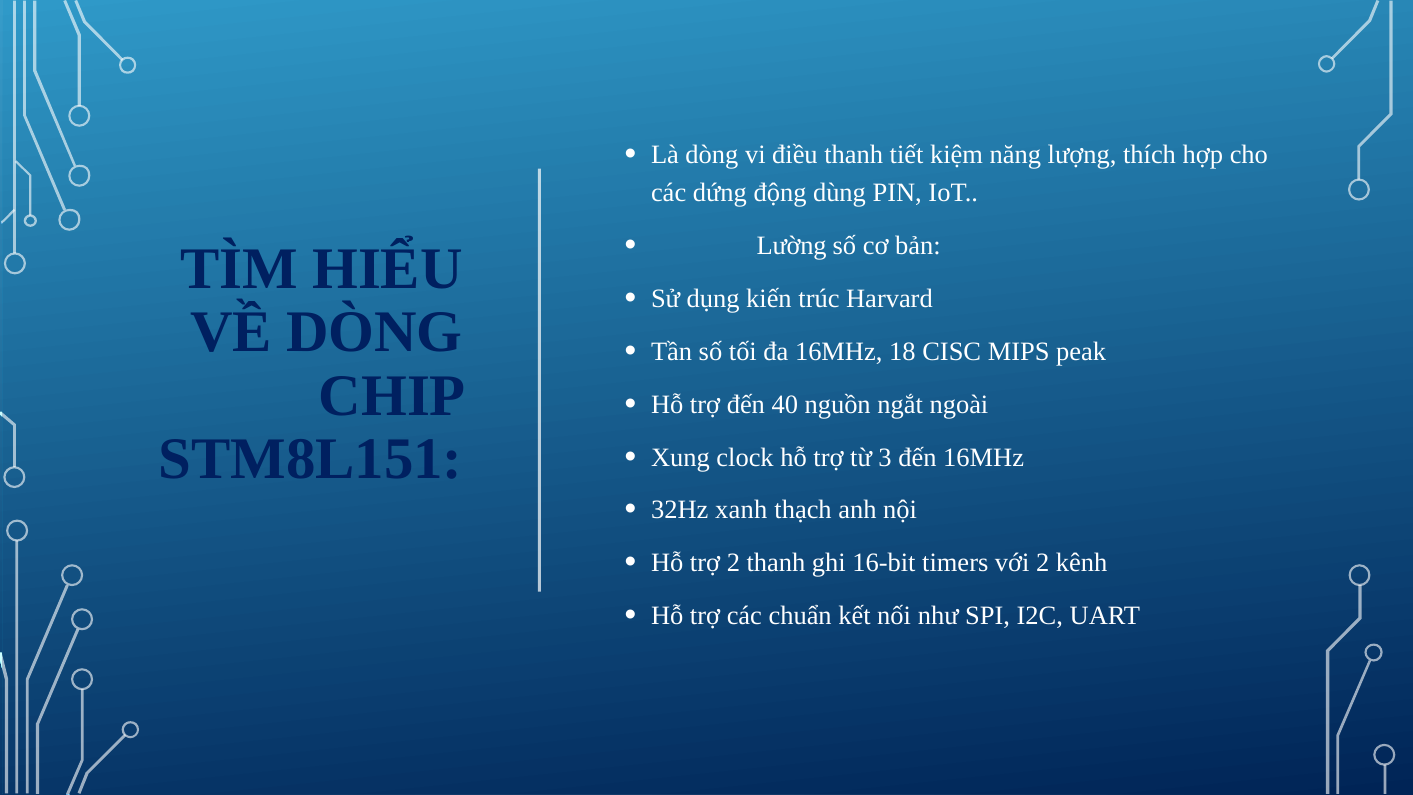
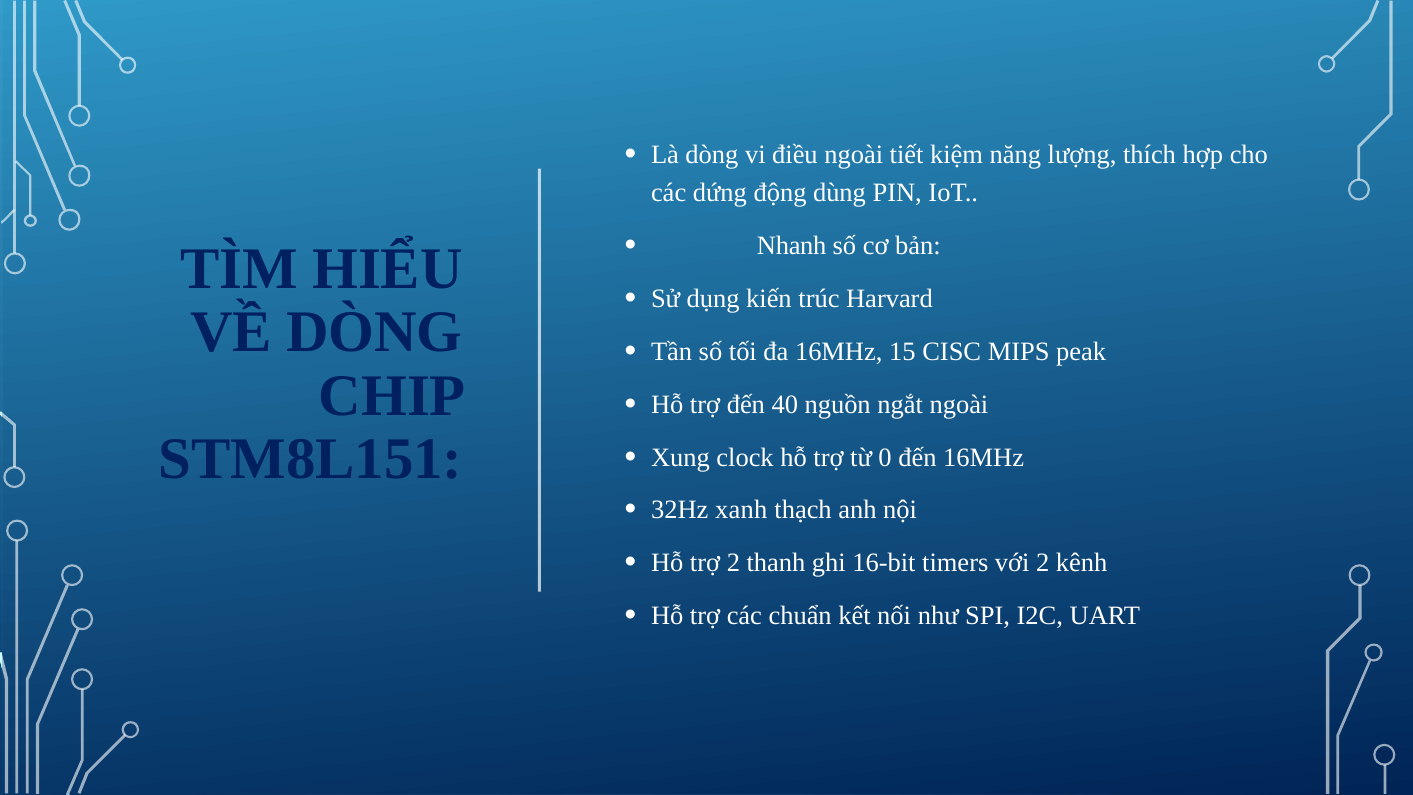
điều thanh: thanh -> ngoài (854, 155)
Lường: Lường -> Nhanh (792, 246)
18: 18 -> 15 (902, 352)
3: 3 -> 0 (885, 457)
